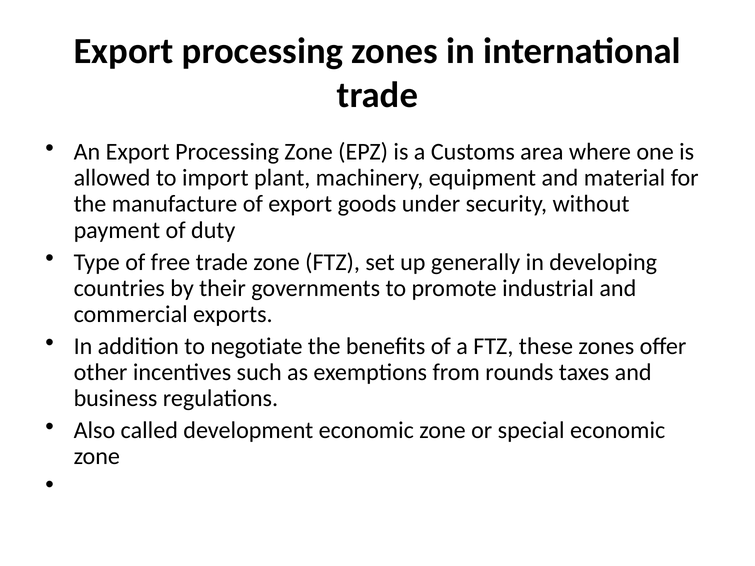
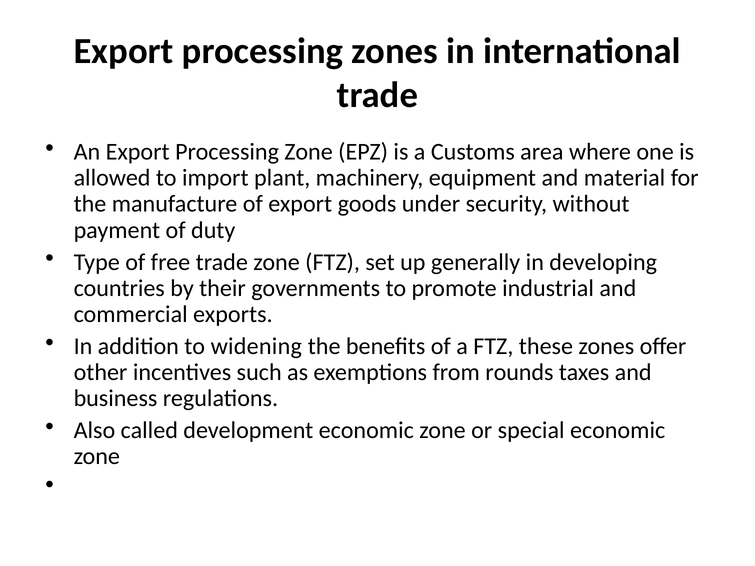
negotiate: negotiate -> widening (256, 346)
